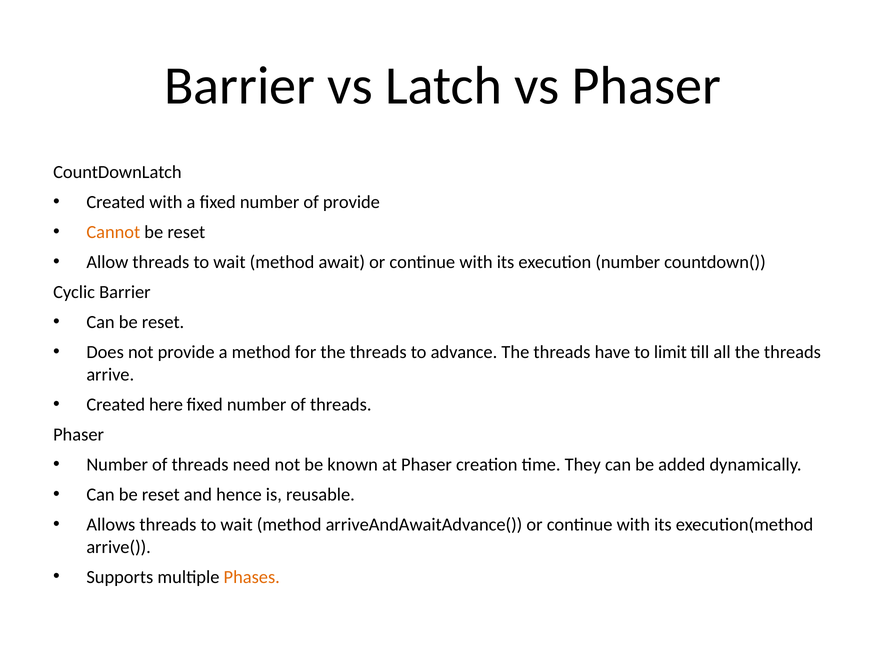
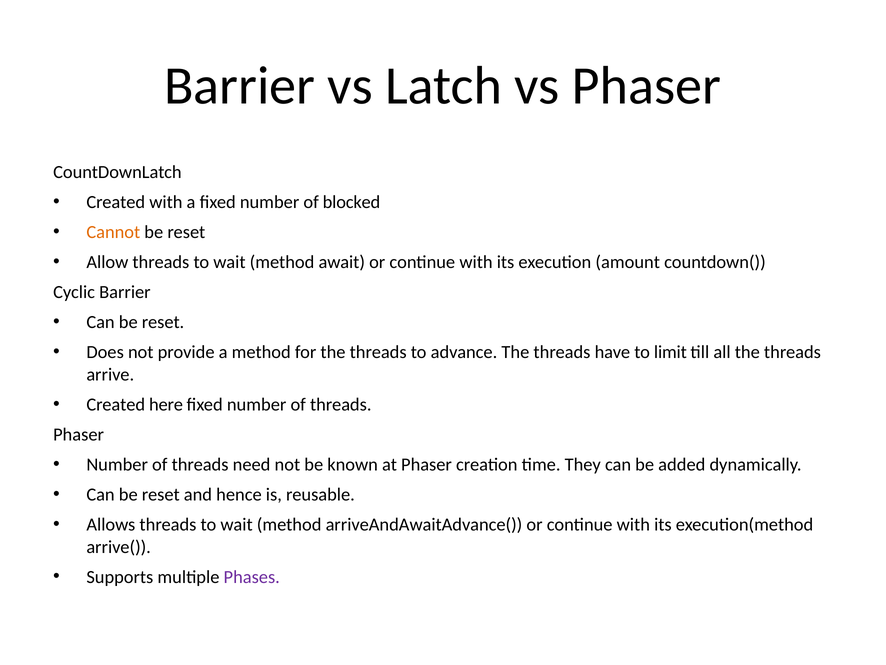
of provide: provide -> blocked (351, 202)
execution number: number -> amount (628, 262)
Phases colour: orange -> purple (252, 577)
